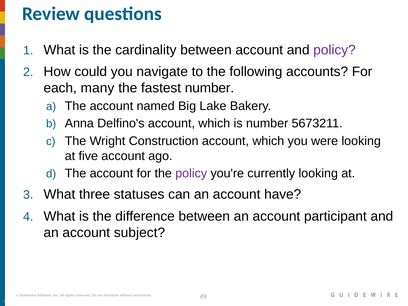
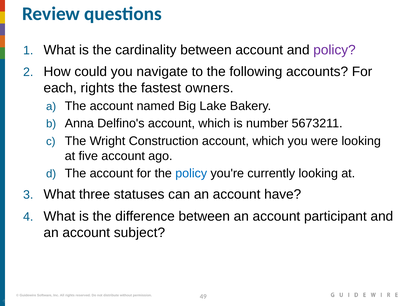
each many: many -> rights (97, 88)
fastest number: number -> owners (209, 88)
policy colour: purple -> blue (191, 173)
